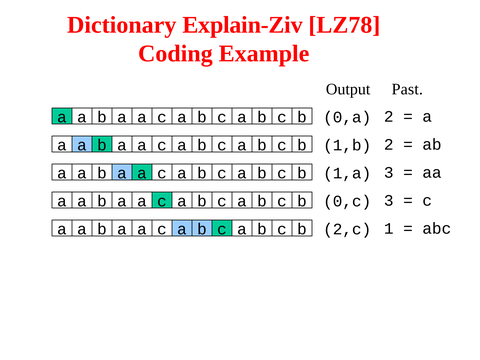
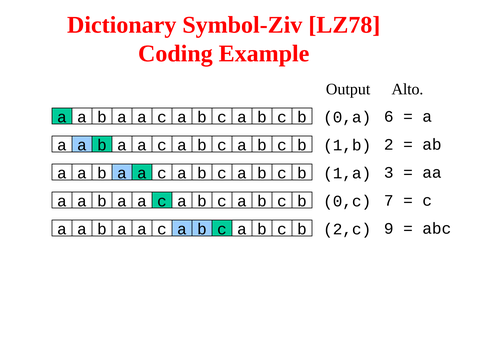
Explain-Ziv: Explain-Ziv -> Symbol-Ziv (242, 25)
Past: Past -> Alto (407, 89)
0,a 2: 2 -> 6 (389, 117)
0,c 3: 3 -> 7 (389, 201)
1: 1 -> 9 (389, 229)
